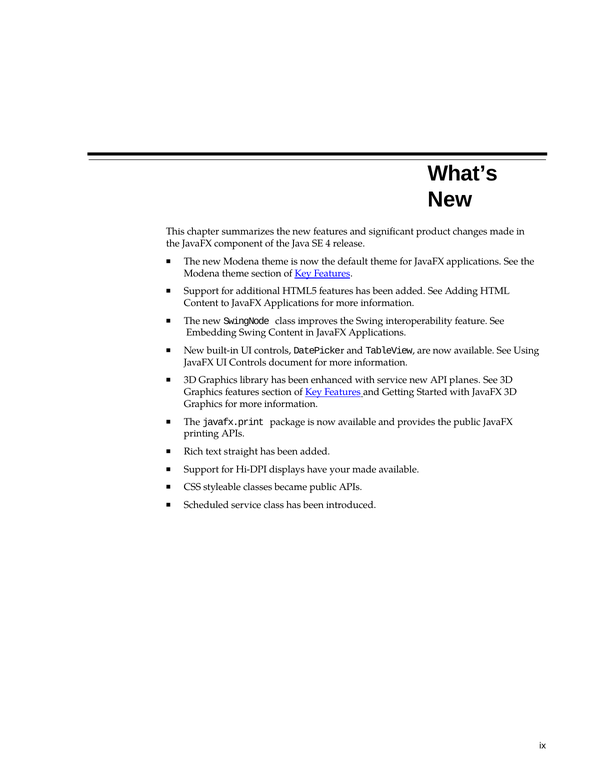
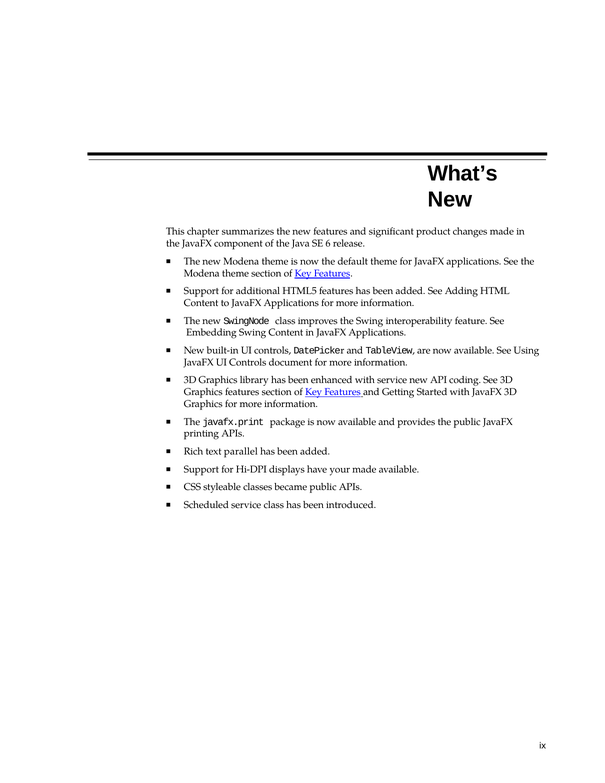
4: 4 -> 6 (328, 244)
planes: planes -> coding (465, 380)
straight: straight -> parallel (241, 451)
